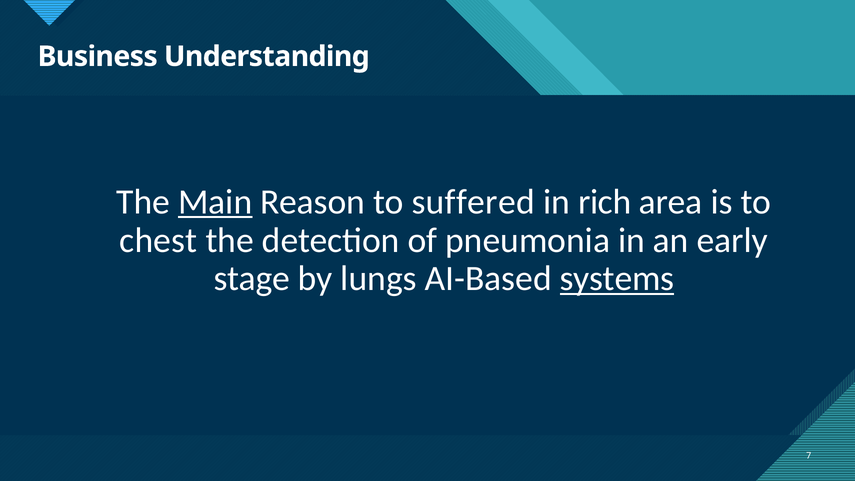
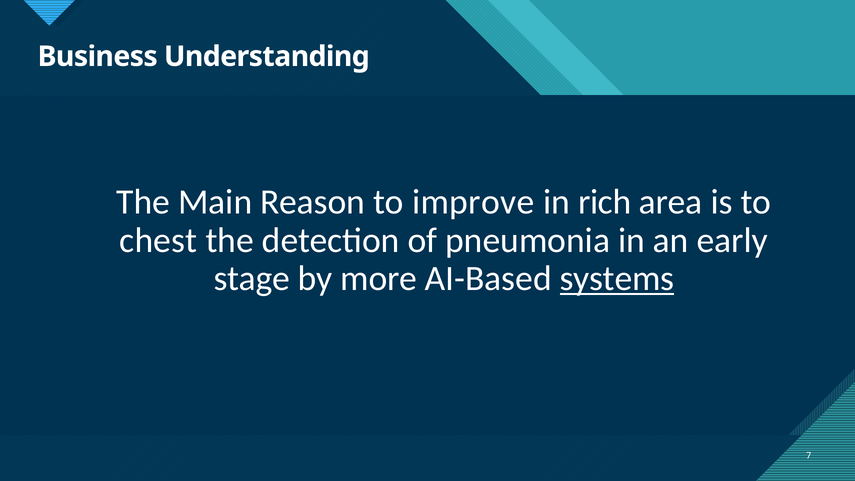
Main underline: present -> none (215, 202)
suffered: suffered -> improve (473, 202)
lungs: lungs -> more (379, 279)
